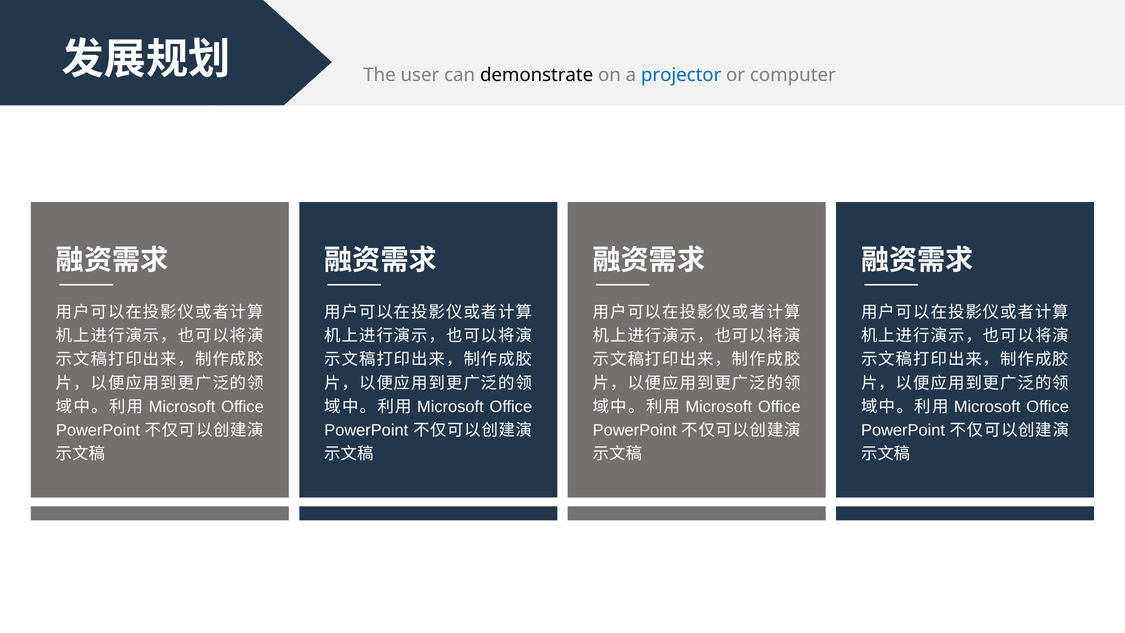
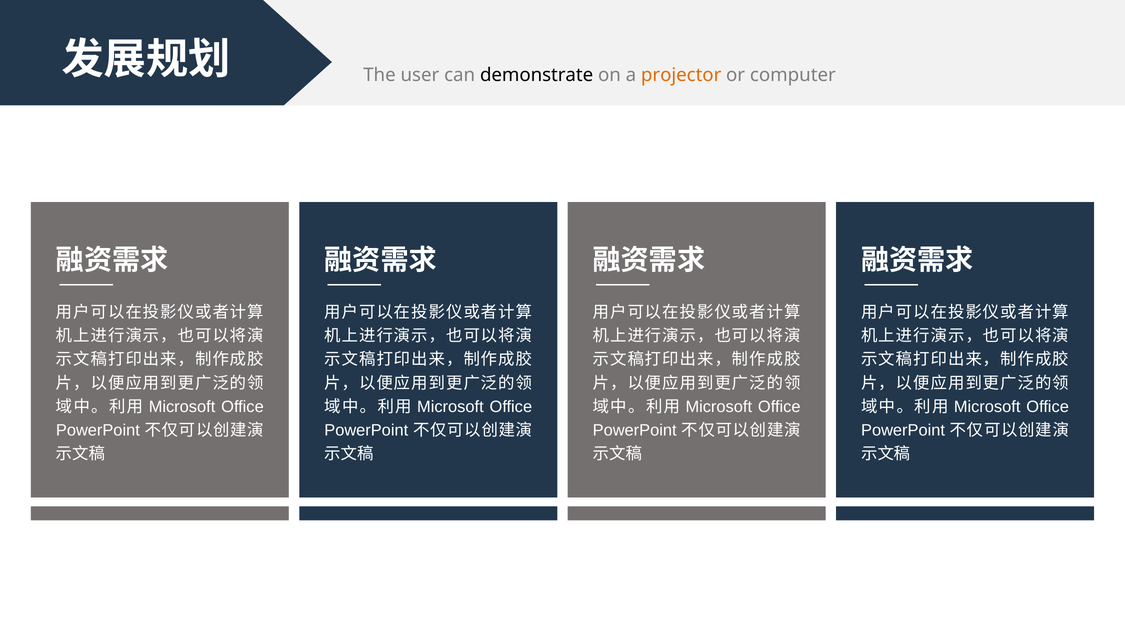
projector colour: blue -> orange (681, 75)
